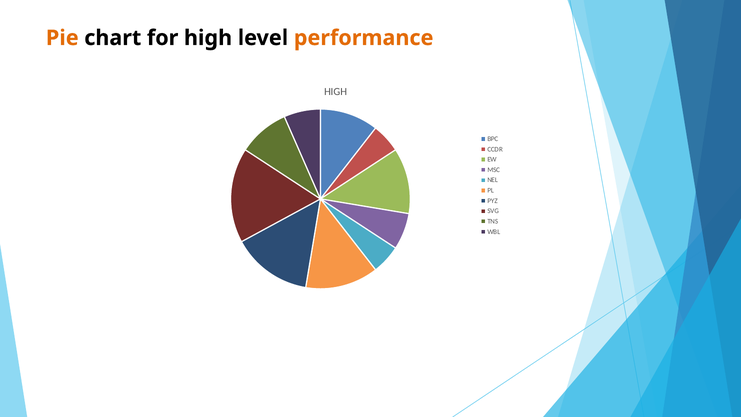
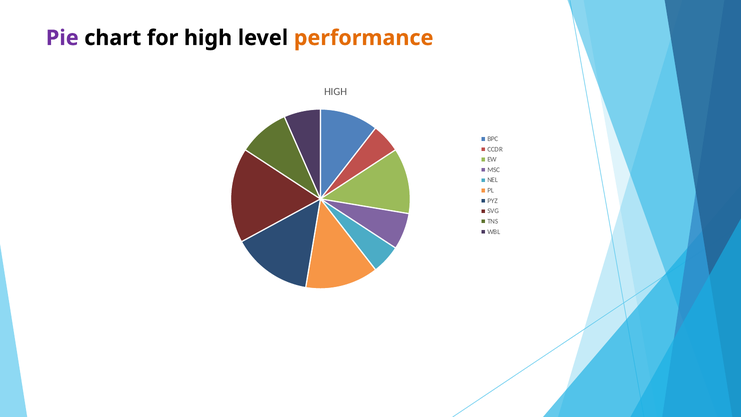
Pie colour: orange -> purple (62, 38)
